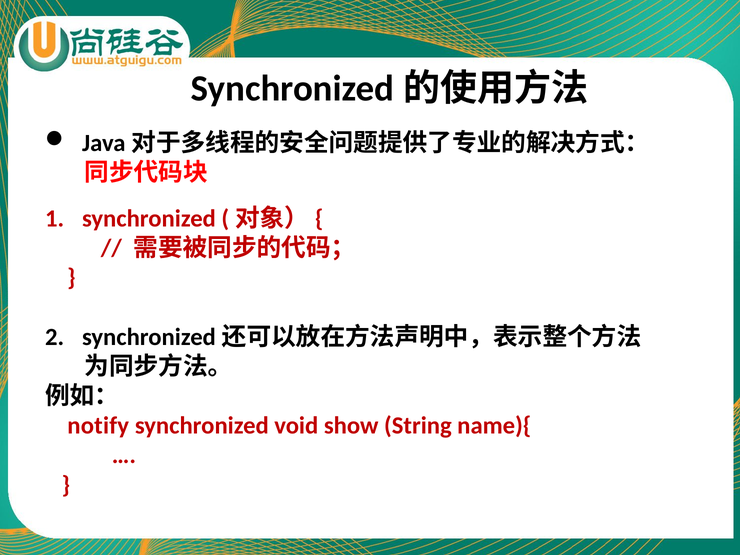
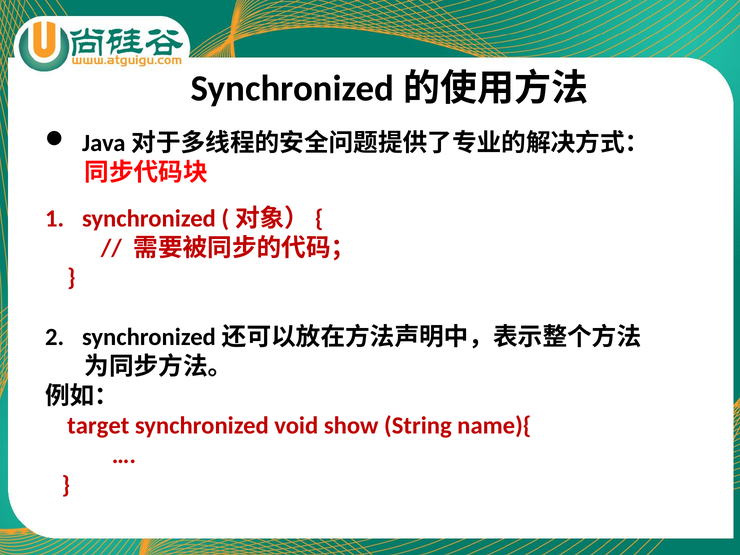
notify: notify -> target (98, 426)
